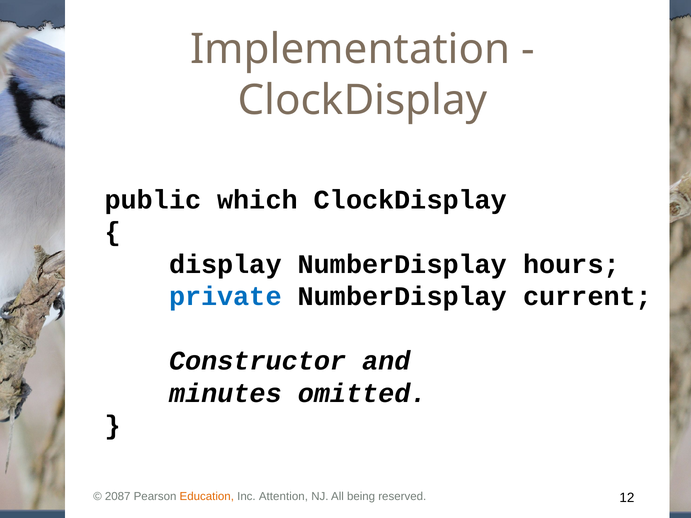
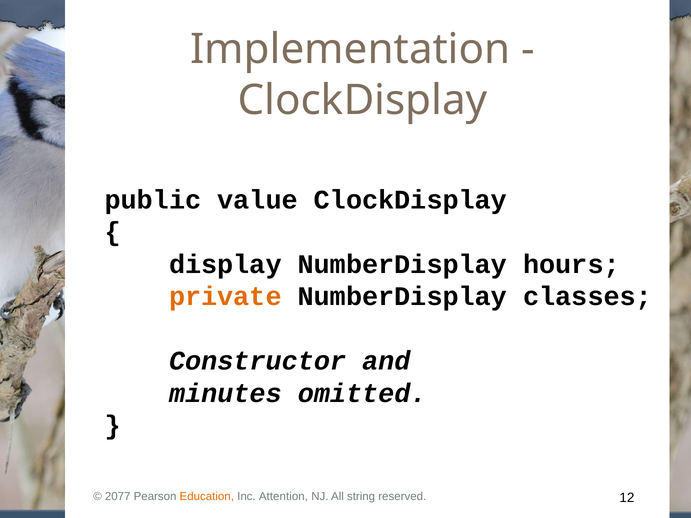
which: which -> value (258, 200)
private colour: blue -> orange (225, 297)
current: current -> classes (588, 297)
2087: 2087 -> 2077 (118, 497)
being: being -> string (361, 497)
